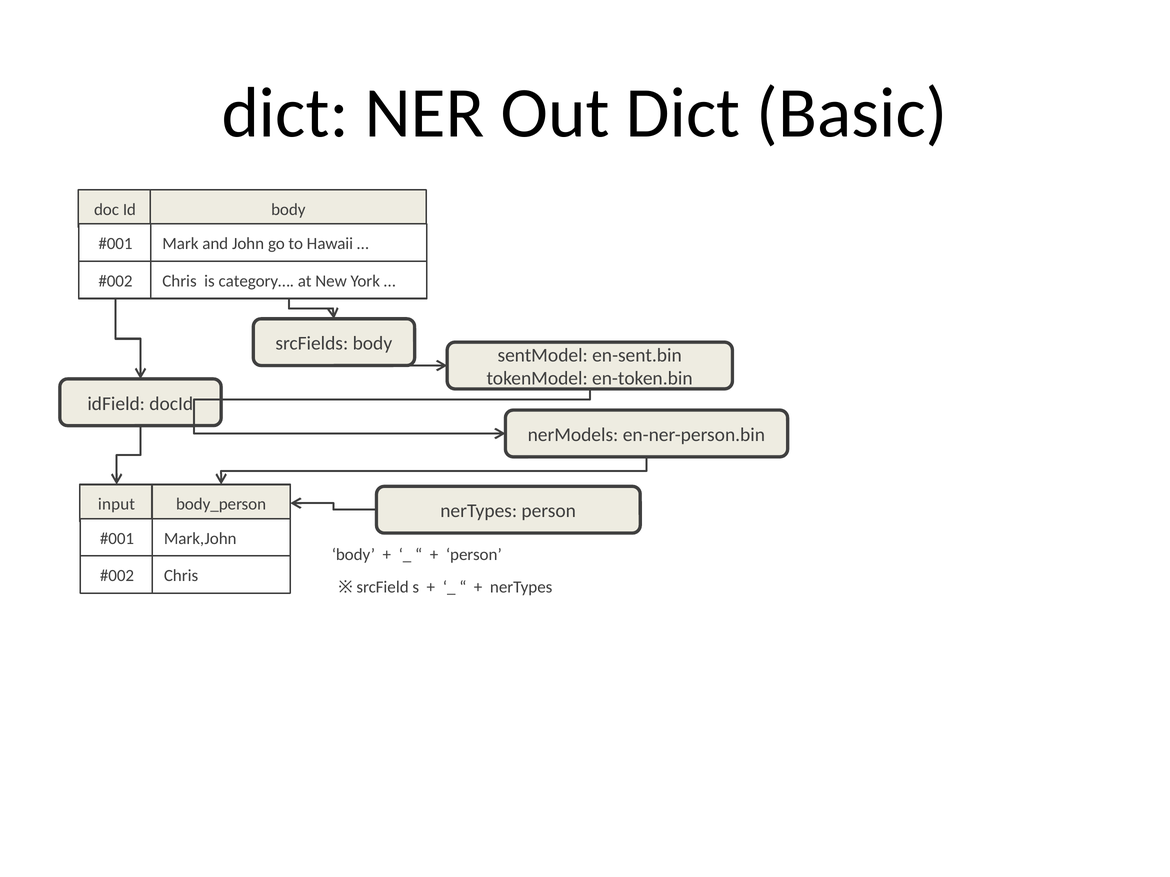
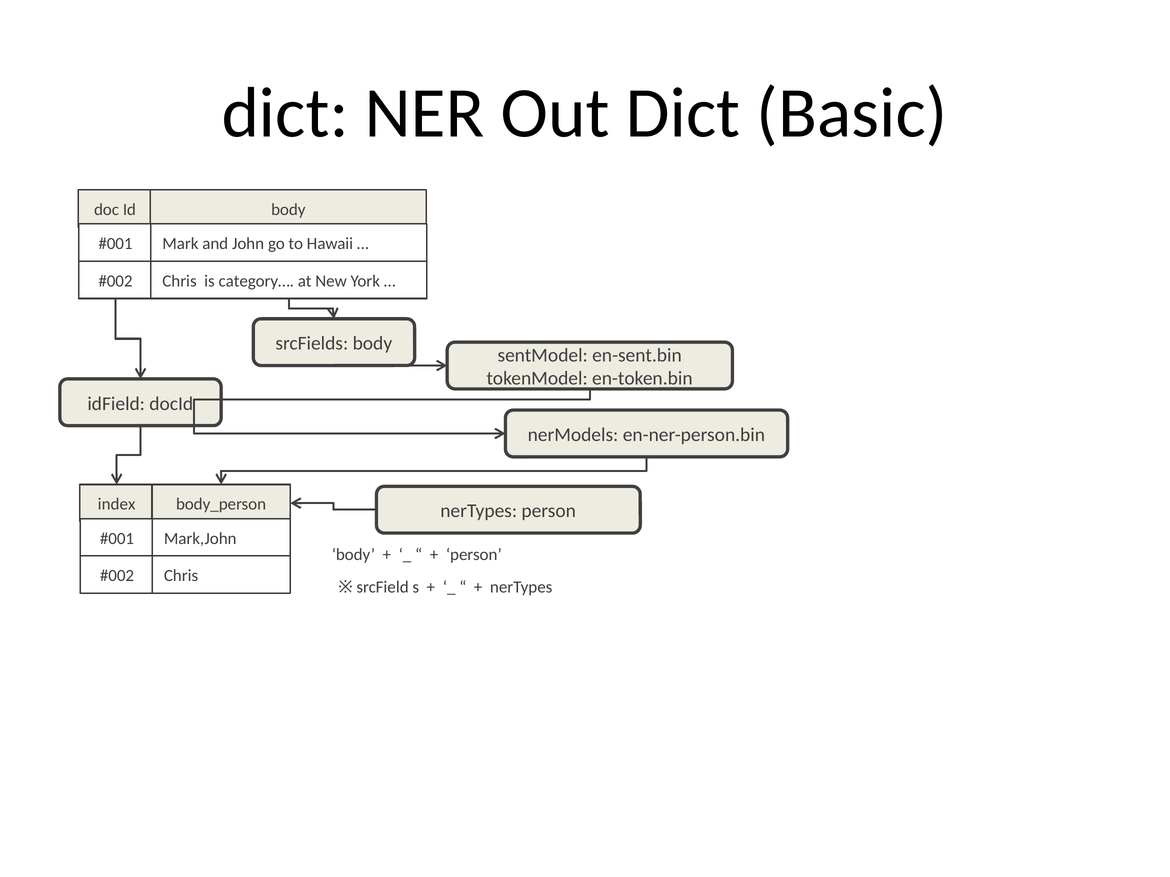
input: input -> index (117, 505)
